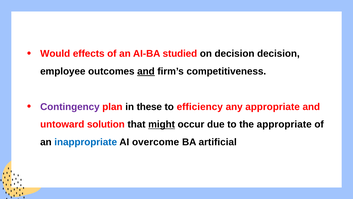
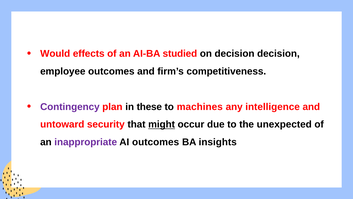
and underline: present -> none (146, 71)
efficiency: efficiency -> machines (200, 107)
any appropriate: appropriate -> intelligence (273, 107)
solution: solution -> security (106, 124)
the appropriate: appropriate -> unexpected (284, 124)
inappropriate colour: blue -> purple (86, 142)
AI overcome: overcome -> outcomes (156, 142)
artificial: artificial -> insights (218, 142)
